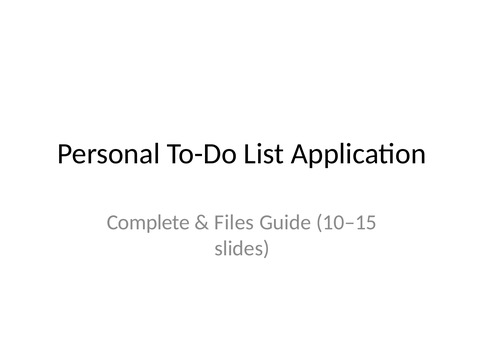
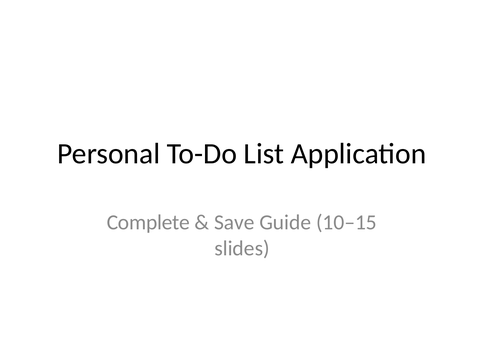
Files: Files -> Save (234, 223)
